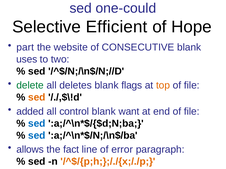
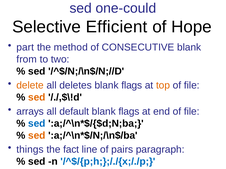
website: website -> method (71, 47)
uses: uses -> from (27, 59)
delete colour: green -> orange (30, 86)
added: added -> arrays (30, 112)
control: control -> default (74, 112)
want: want -> flags (129, 112)
sed colour: blue -> orange (37, 136)
allows: allows -> things (30, 150)
error: error -> pairs (122, 150)
/^$/{p;h;};/./{x;/./p colour: orange -> blue (108, 162)
